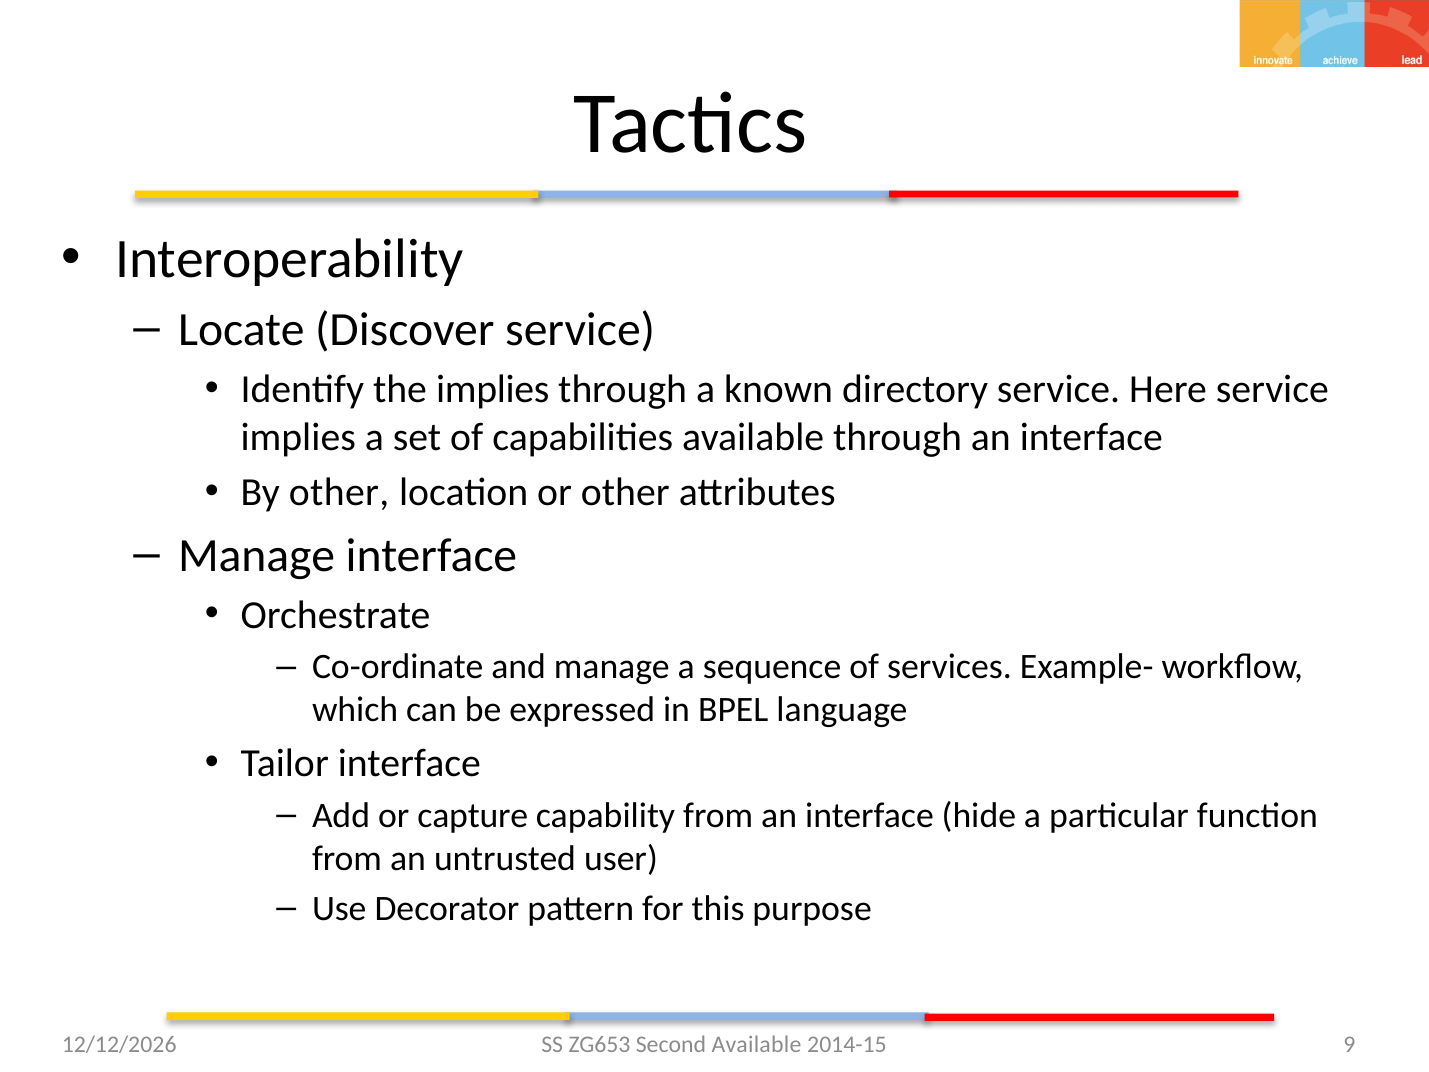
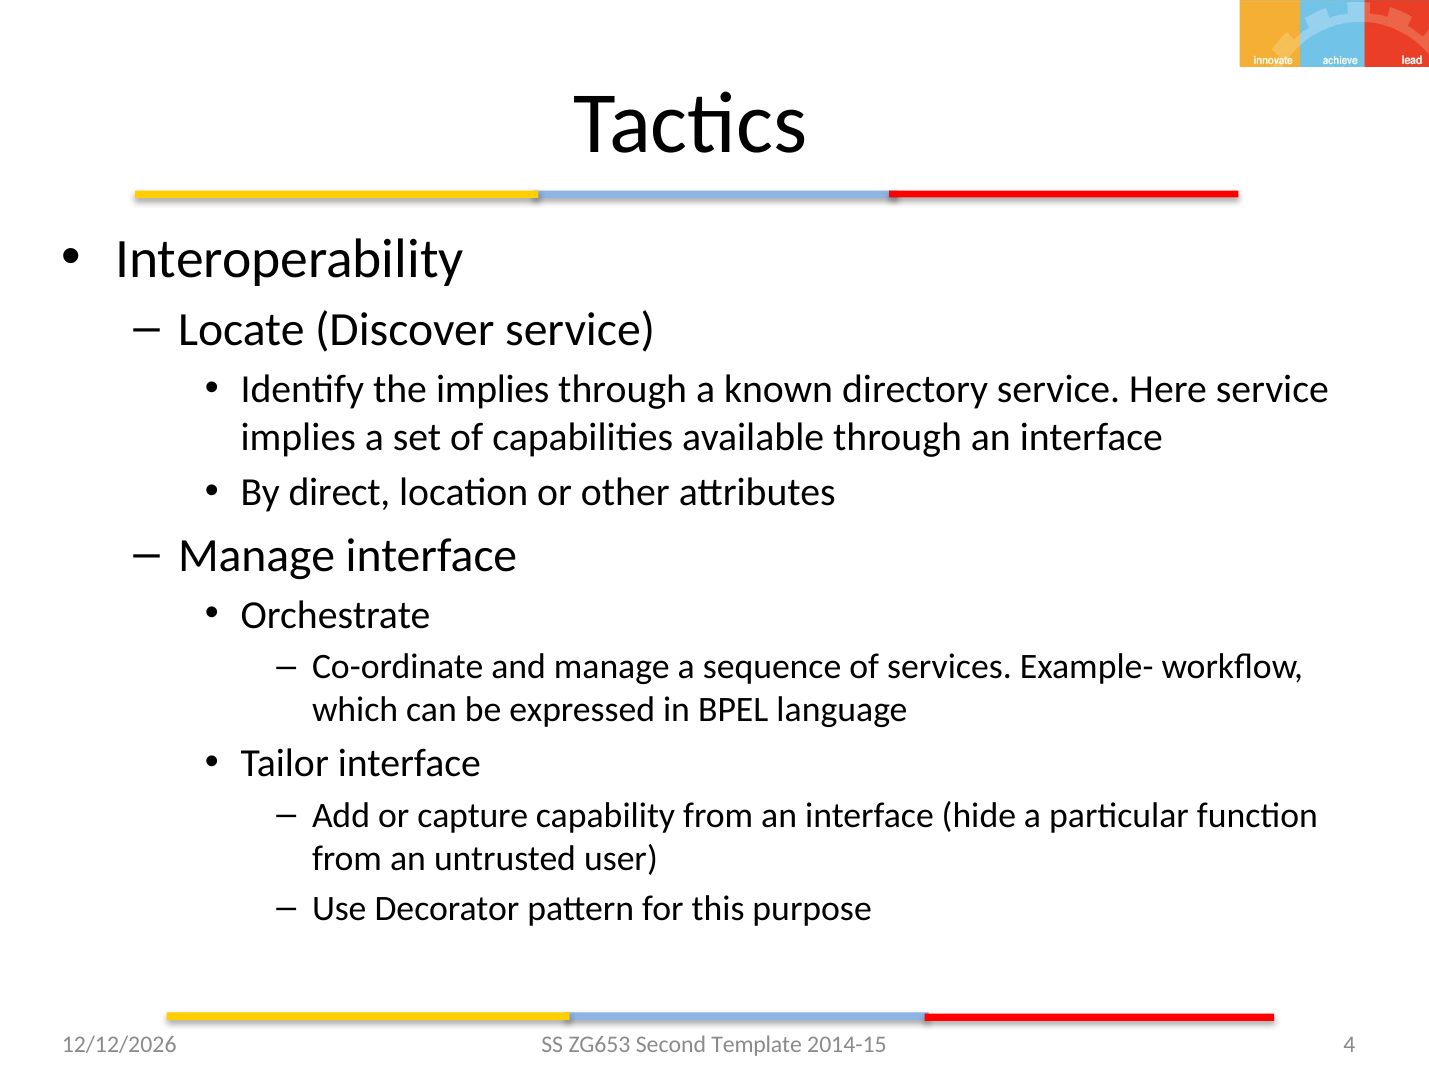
By other: other -> direct (339, 493)
Second Available: Available -> Template (757, 1045)
9: 9 -> 4 (1349, 1045)
